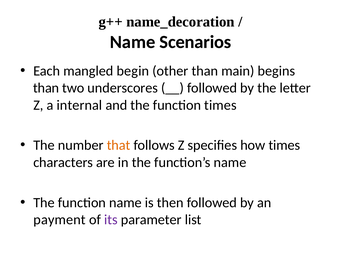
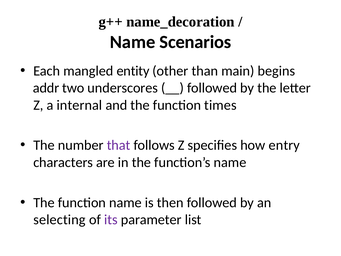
begin: begin -> entity (133, 71)
than: than -> addr (46, 88)
that colour: orange -> purple (119, 145)
how times: times -> entry (284, 145)
payment: payment -> selecting (60, 219)
